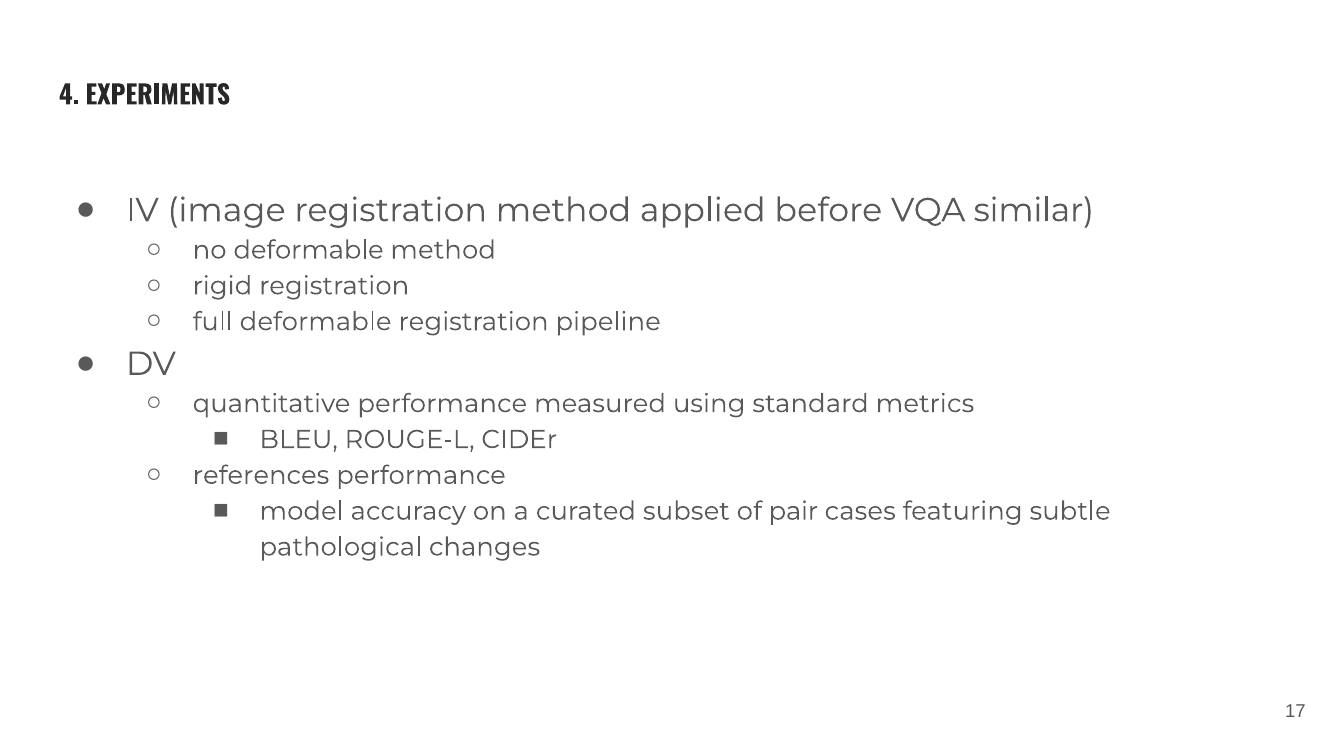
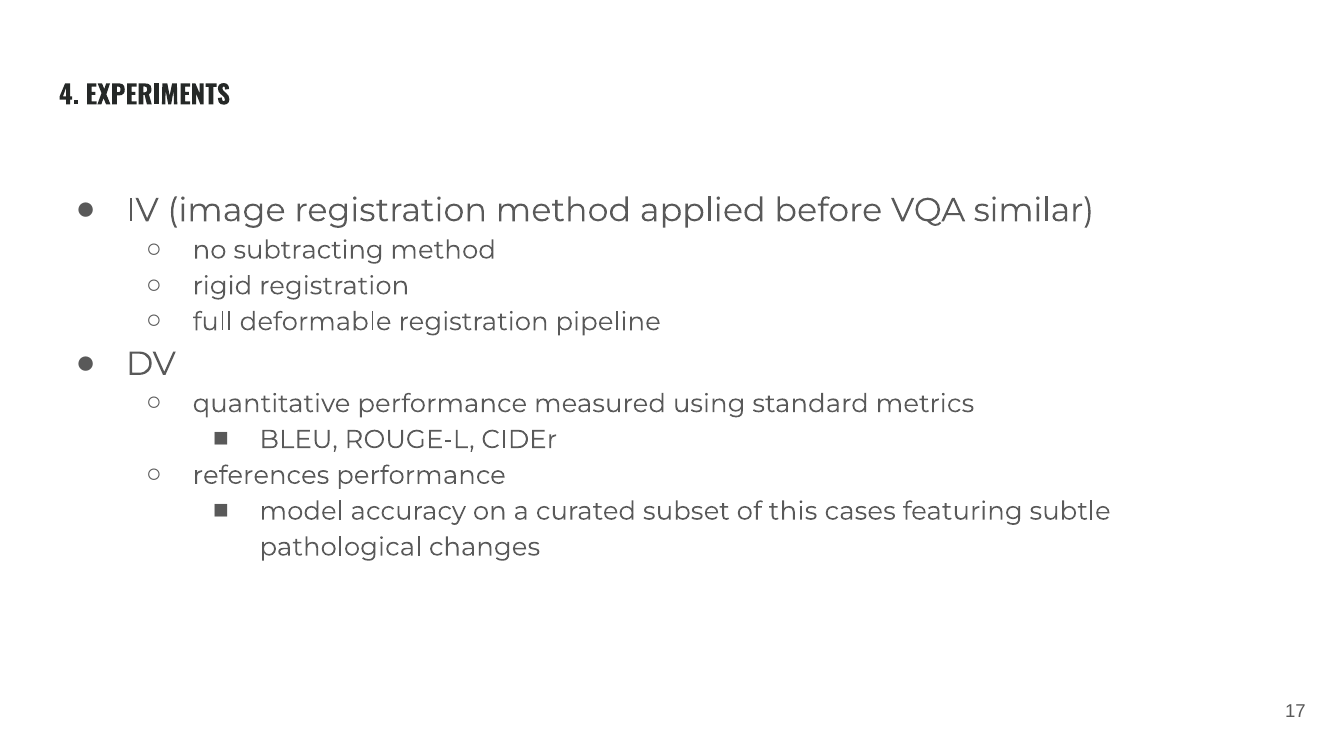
no deformable: deformable -> subtracting (309, 250)
pair: pair -> this (793, 511)
